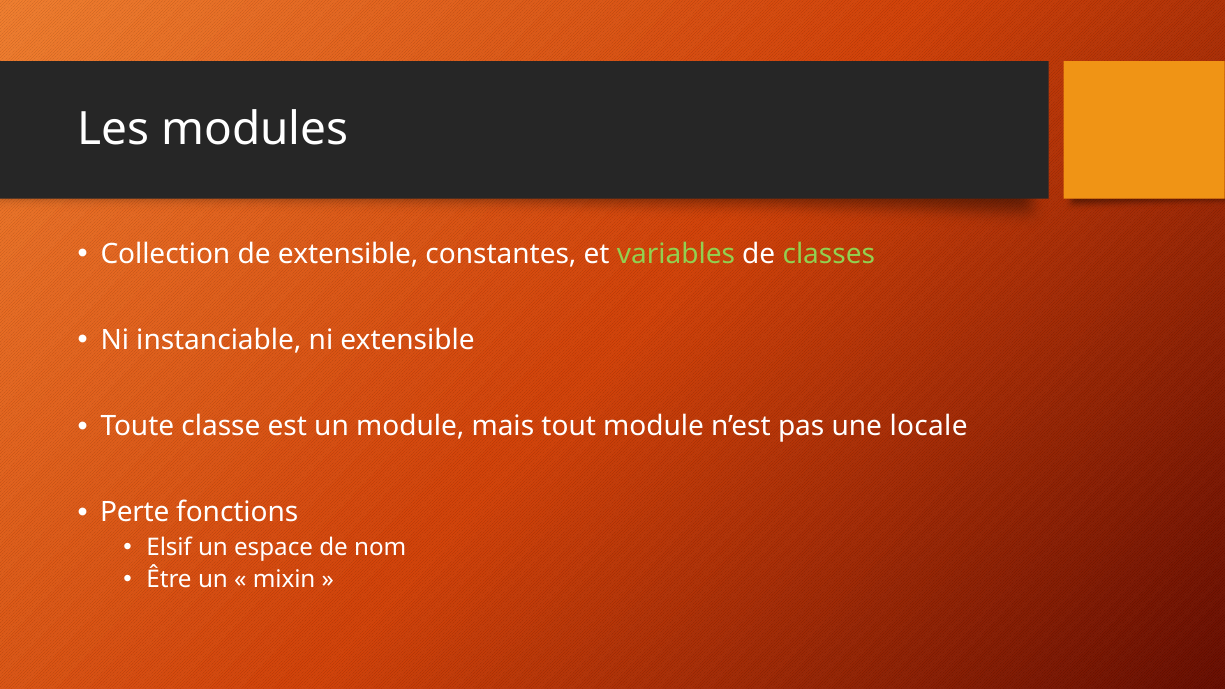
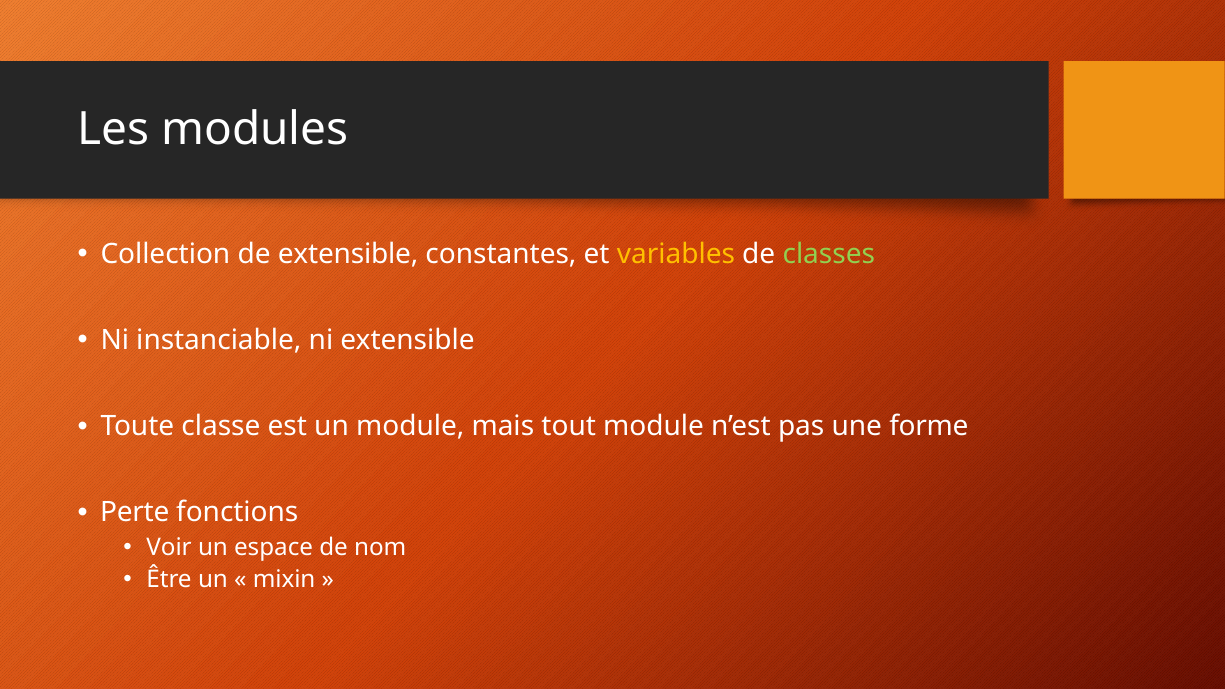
variables colour: light green -> yellow (676, 254)
locale: locale -> forme (929, 427)
Elsif: Elsif -> Voir (169, 547)
